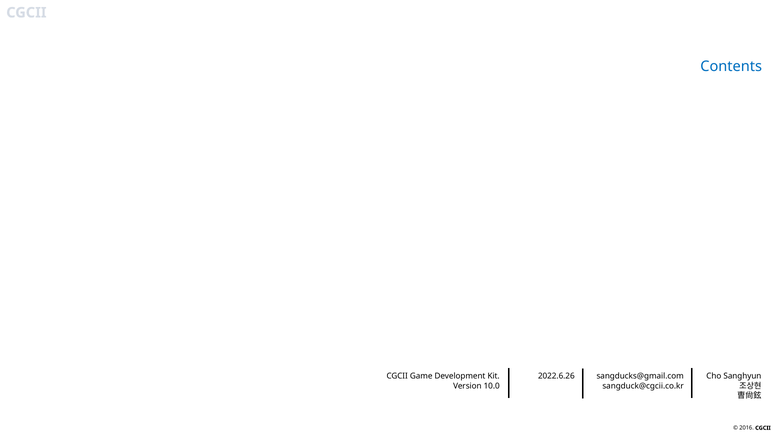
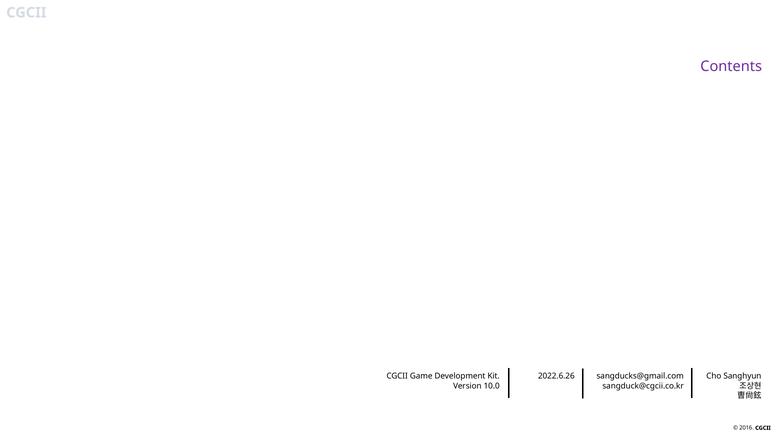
Contents colour: blue -> purple (731, 66)
